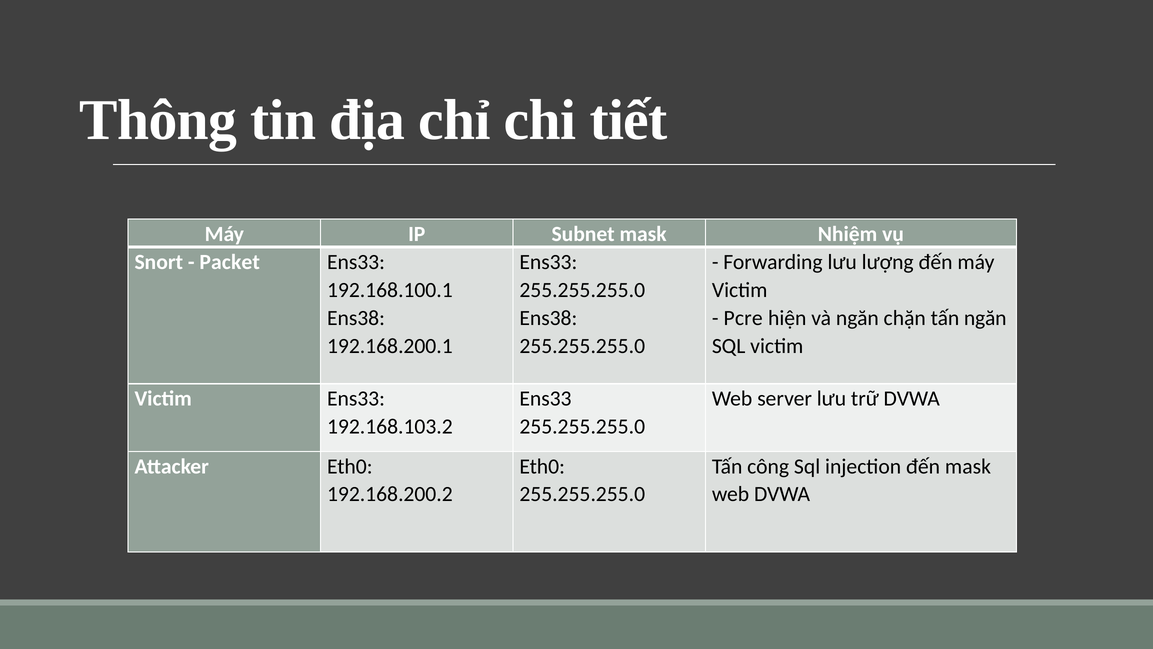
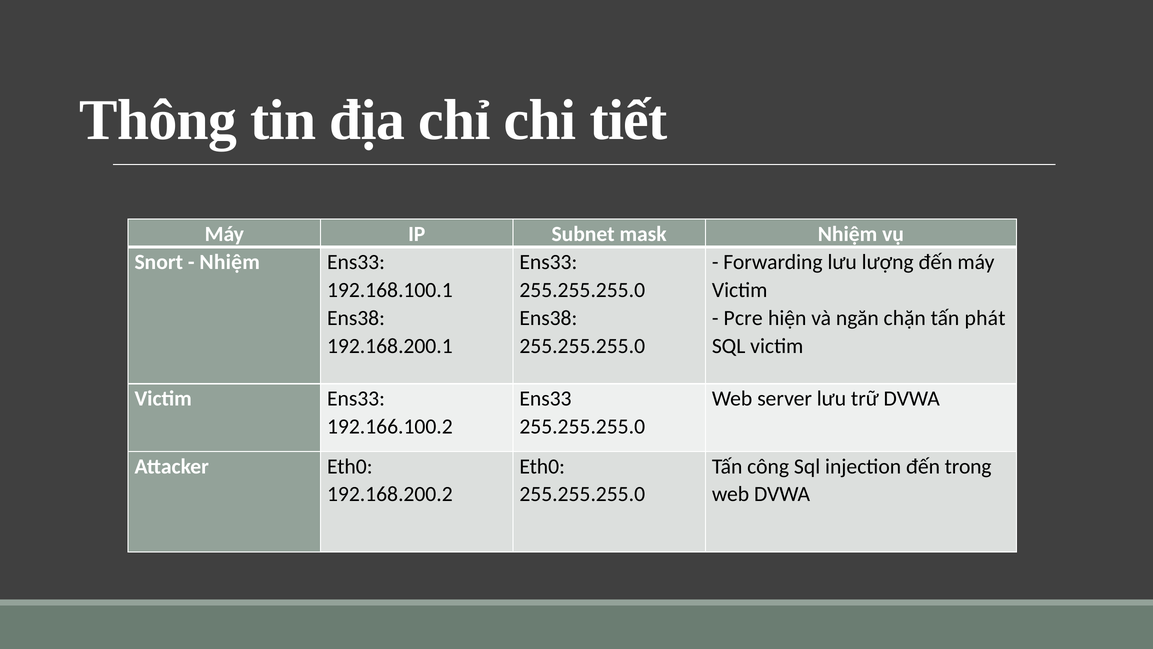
Packet: Packet -> Nhiệm (230, 262)
tấn ngăn: ngăn -> phát (985, 318)
192.168.103.2: 192.168.103.2 -> 192.166.100.2 (390, 426)
đến mask: mask -> trong (968, 466)
